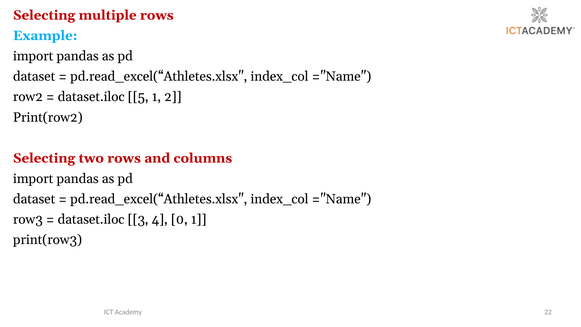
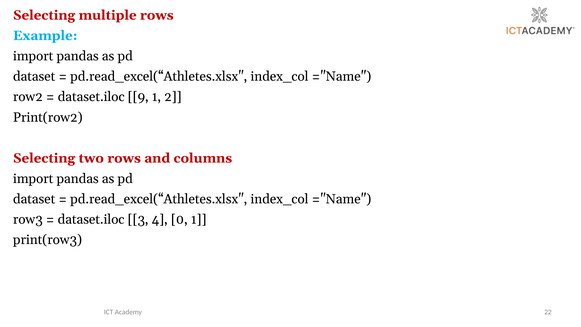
5: 5 -> 9 (138, 97)
